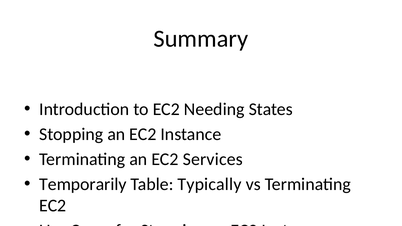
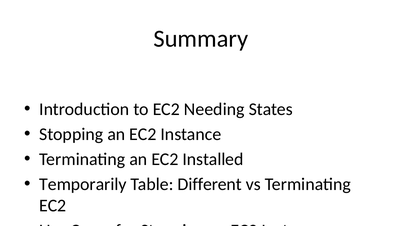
Services: Services -> Installed (213, 159)
Typically: Typically -> Different (210, 184)
